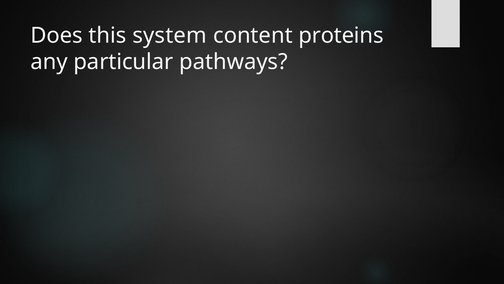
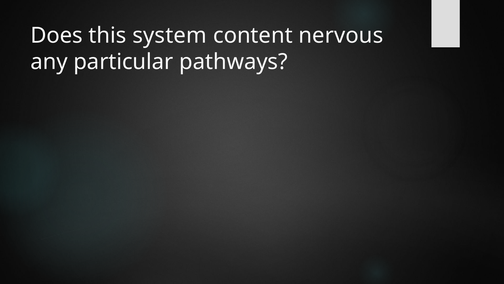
proteins: proteins -> nervous (341, 35)
